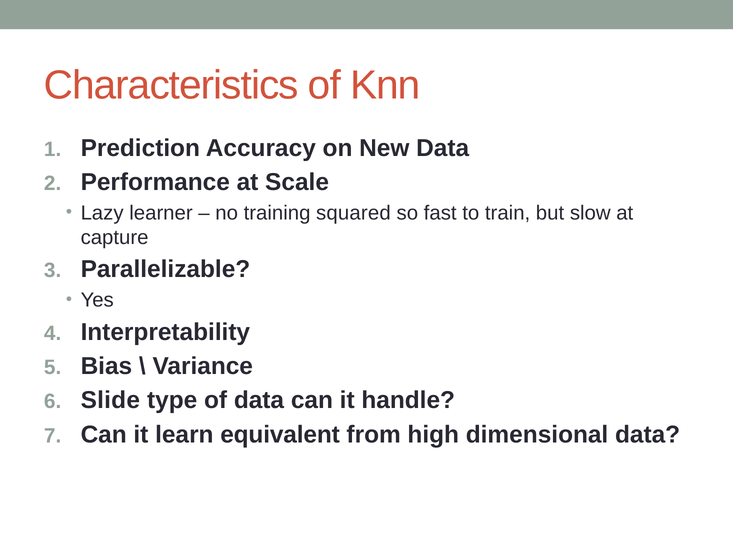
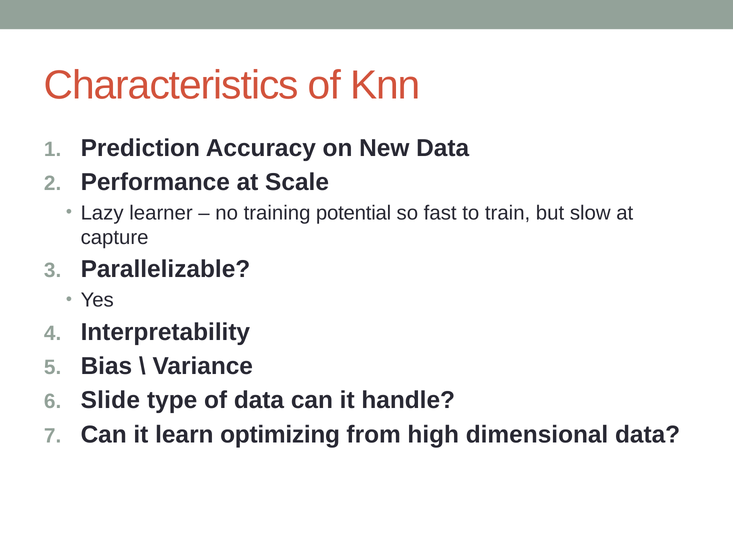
squared: squared -> potential (354, 213)
equivalent: equivalent -> optimizing (280, 435)
